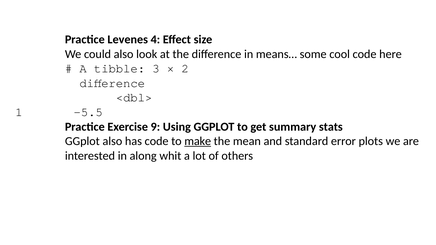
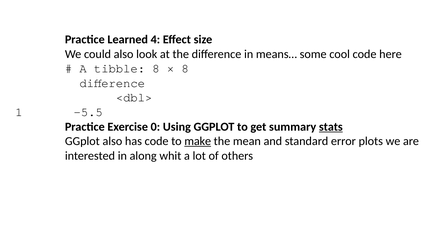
Levenes: Levenes -> Learned (128, 40)
tibble 3: 3 -> 8 (156, 69)
2: 2 -> 8 (185, 69)
9: 9 -> 0 (155, 127)
stats underline: none -> present (331, 127)
